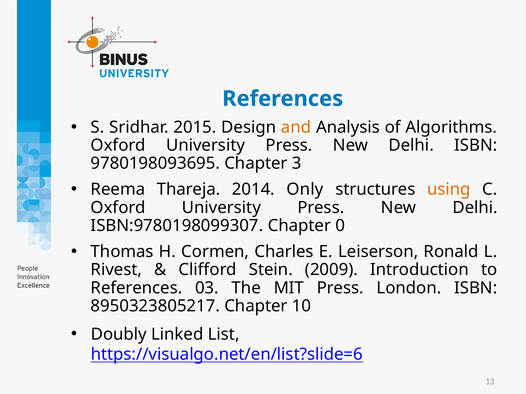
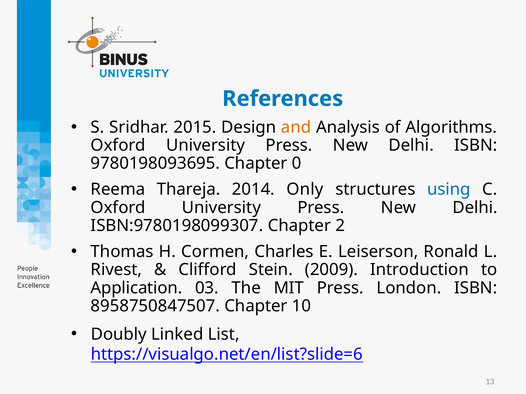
3: 3 -> 0 (297, 164)
using colour: orange -> blue (449, 190)
0: 0 -> 2 (340, 226)
References: References -> Application (136, 288)
8950323805217: 8950323805217 -> 8958750847507 (155, 306)
